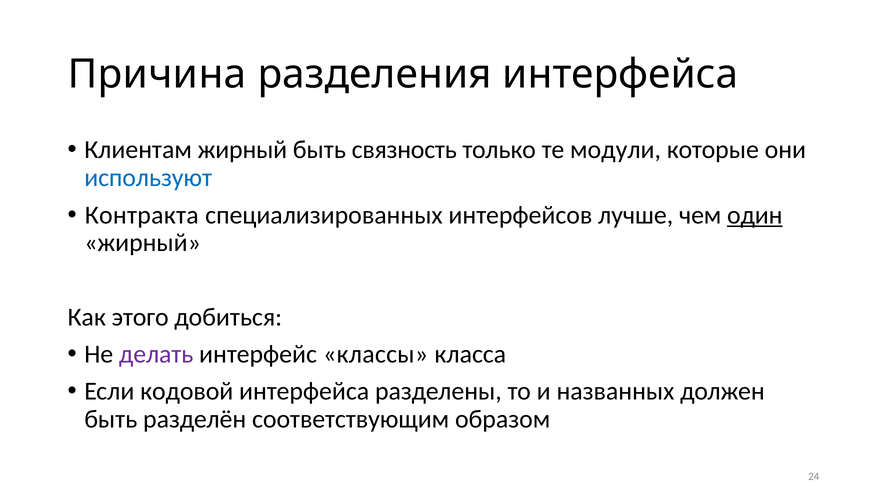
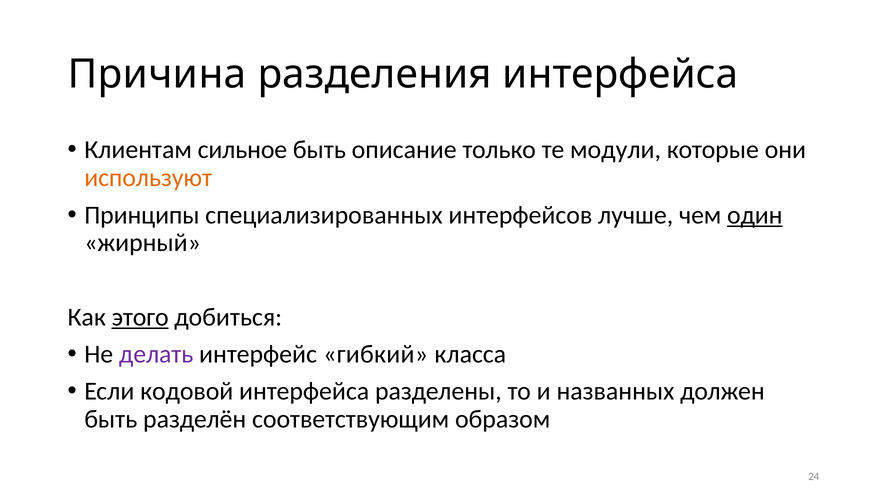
Клиентам жирный: жирный -> сильное (242, 150)
связность: связность -> описание (404, 150)
используют colour: blue -> orange (148, 178)
Контракта: Контракта -> Принципы (142, 215)
этого underline: none -> present (140, 317)
классы: классы -> гибкий (376, 354)
